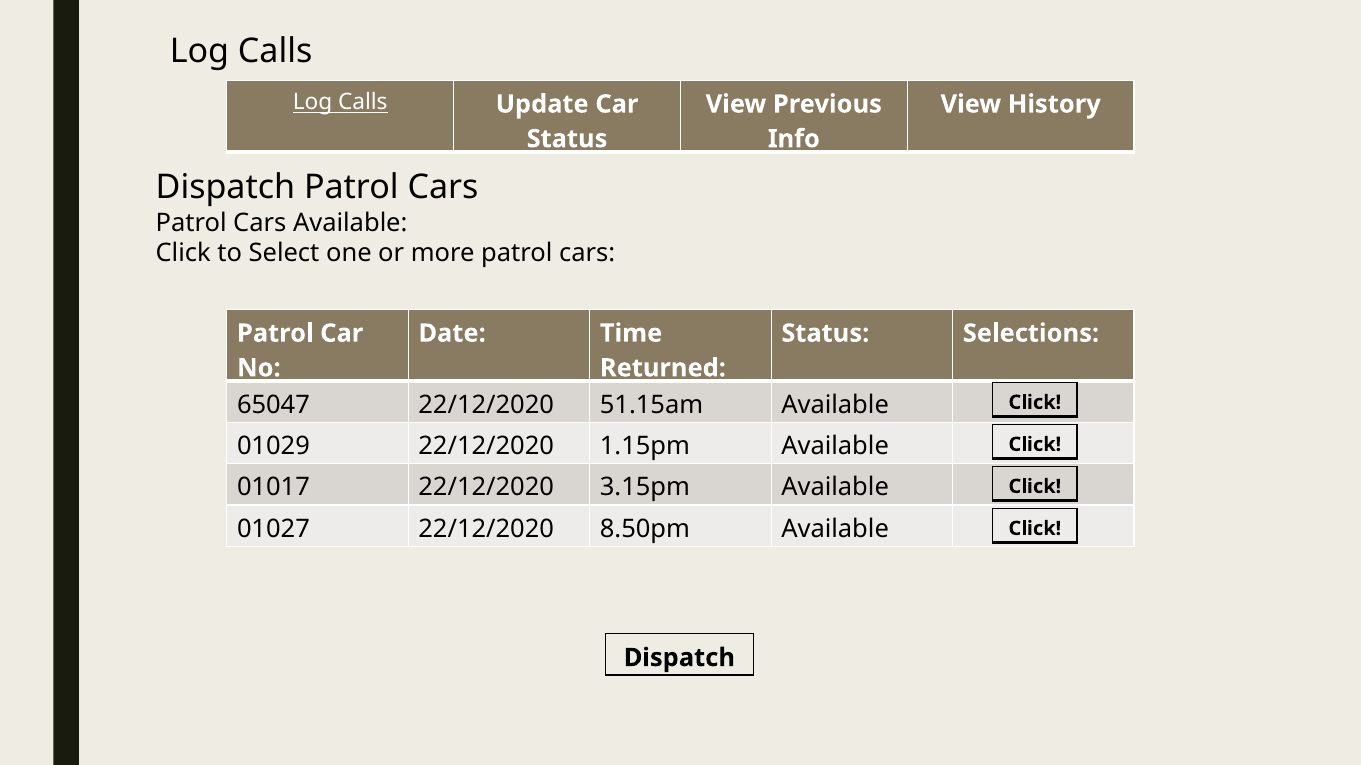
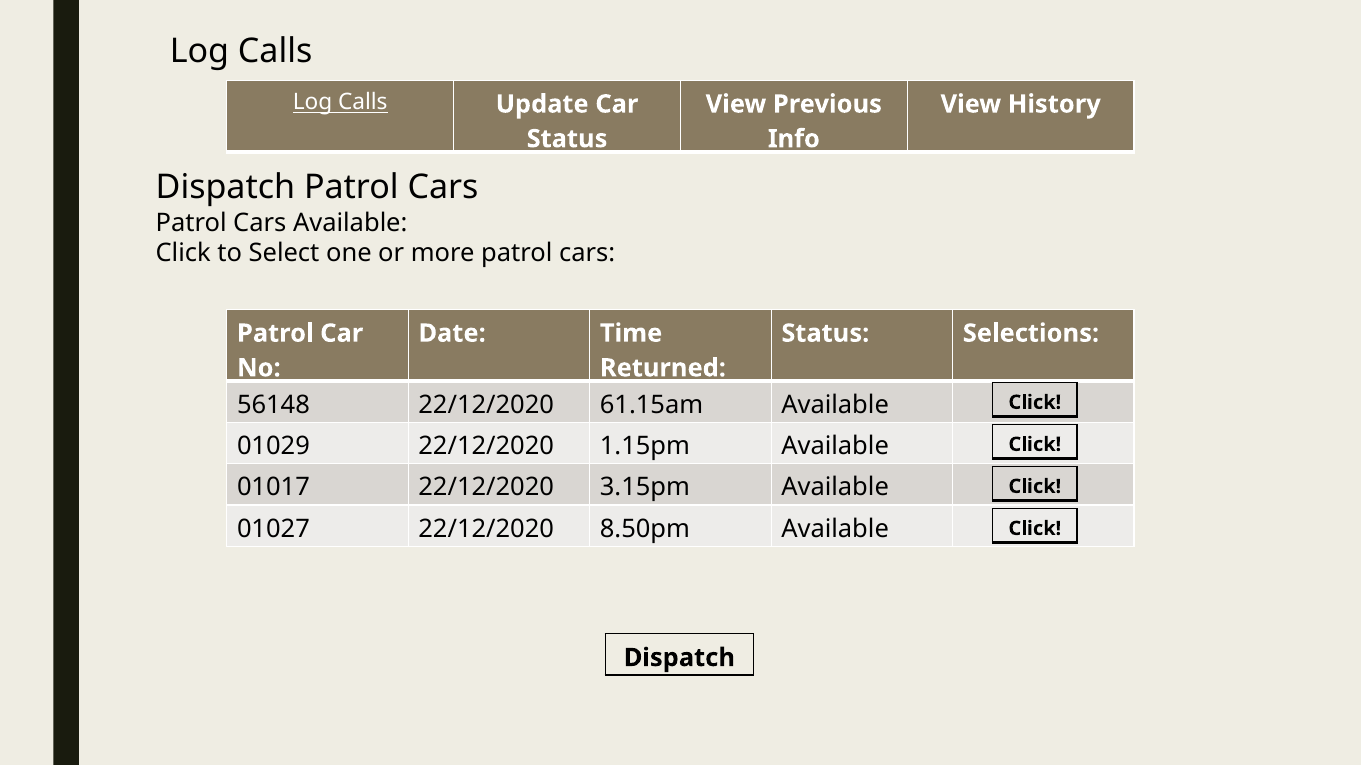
65047: 65047 -> 56148 (273, 405)
51.15am: 51.15am -> 61.15am (652, 405)
